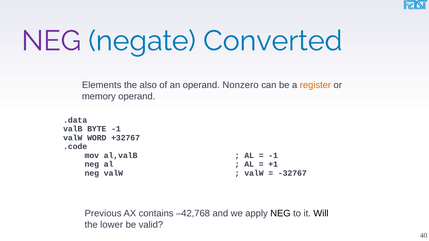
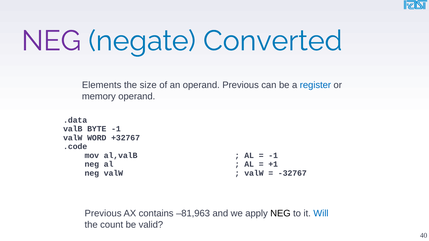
also: also -> size (148, 85)
an operand Nonzero: Nonzero -> Previous (241, 85)
register colour: orange -> blue (315, 85)
–42,768: –42,768 -> –81,963 (193, 214)
Will colour: black -> blue (321, 214)
lower: lower -> count (112, 225)
